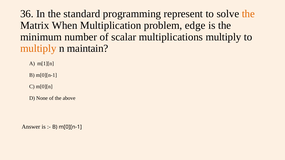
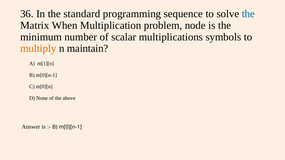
represent: represent -> sequence (183, 14)
the colour: orange -> blue (248, 14)
edge: edge -> node (195, 25)
multiplications multiply: multiply -> symbols (223, 37)
